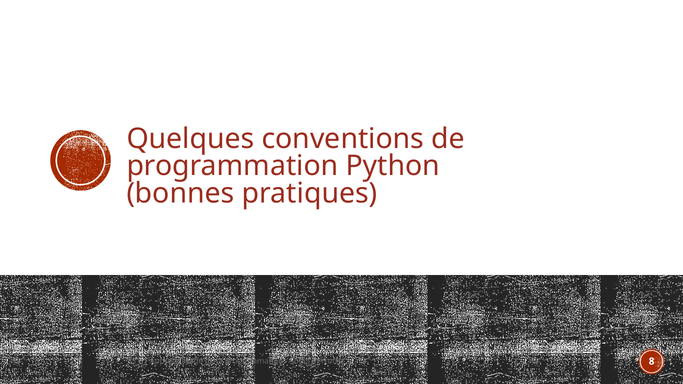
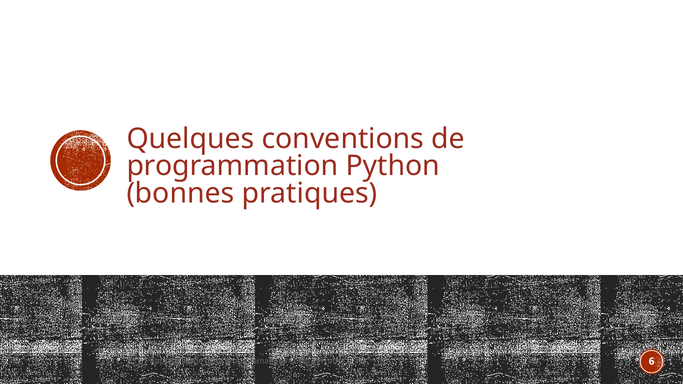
8: 8 -> 6 (652, 361)
